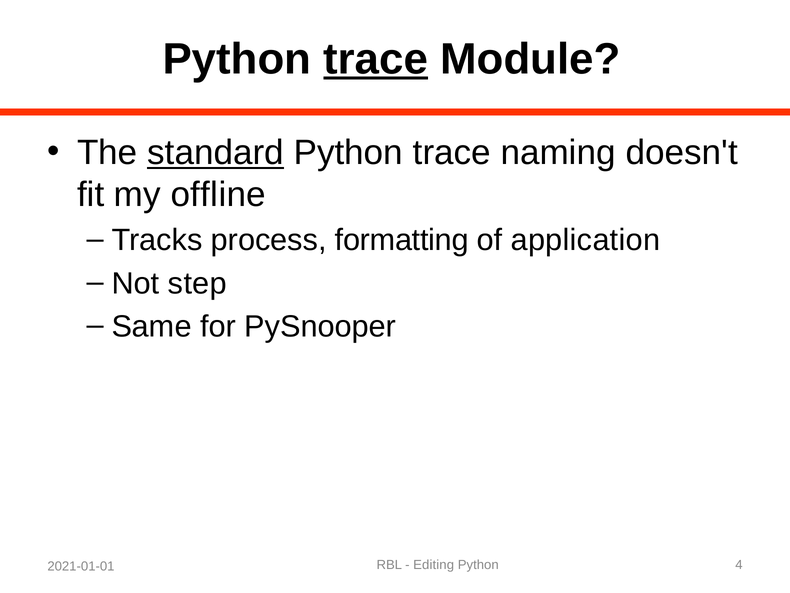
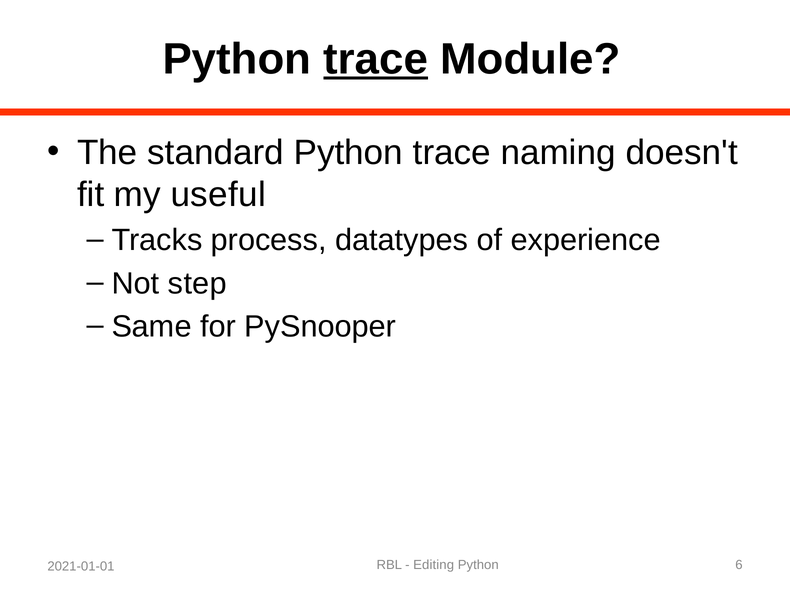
standard underline: present -> none (216, 153)
offline: offline -> useful (218, 195)
formatting: formatting -> datatypes (402, 240)
application: application -> experience (586, 240)
4: 4 -> 6 (739, 564)
